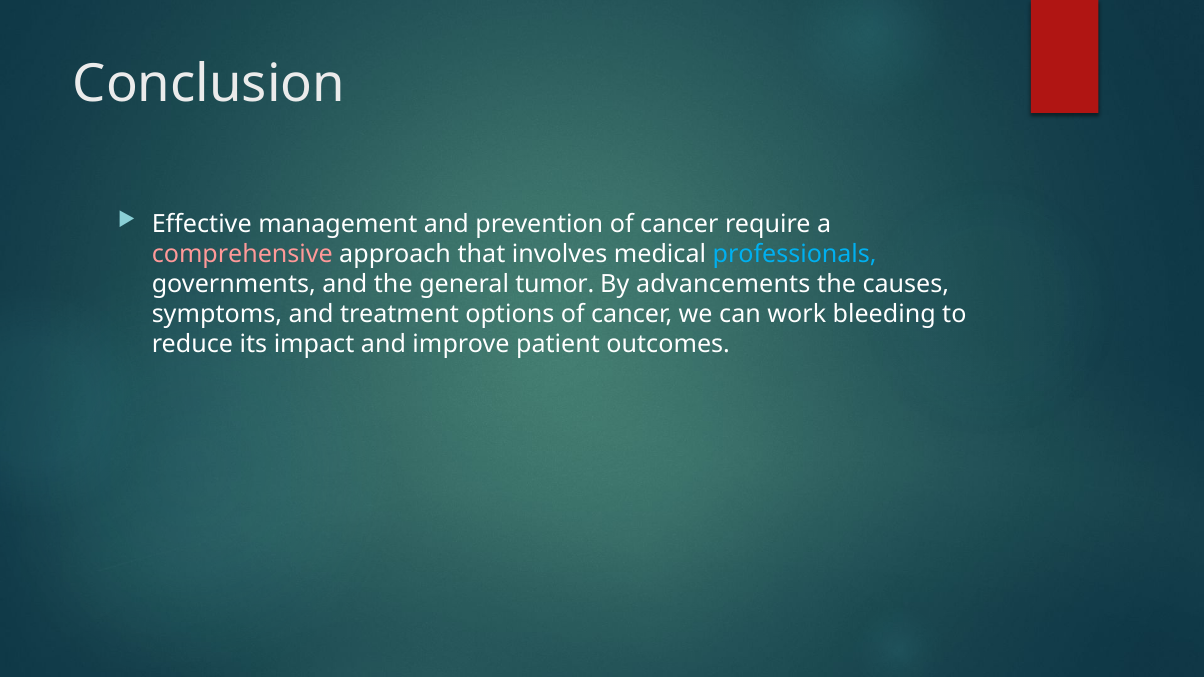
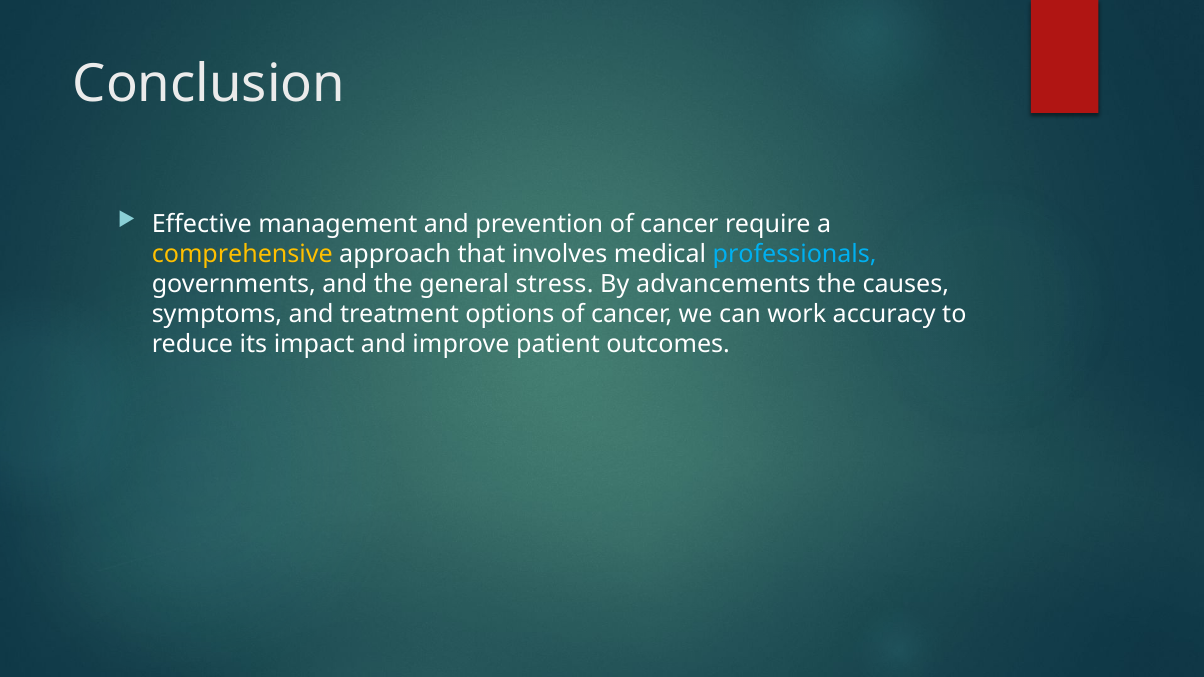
comprehensive colour: pink -> yellow (242, 254)
tumor: tumor -> stress (555, 284)
bleeding: bleeding -> accuracy (884, 315)
